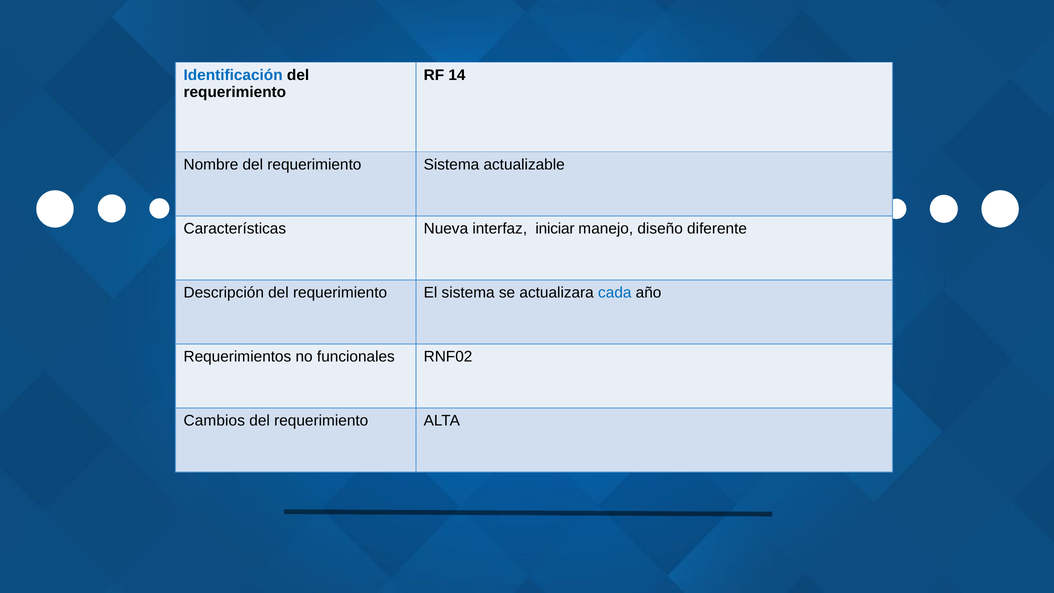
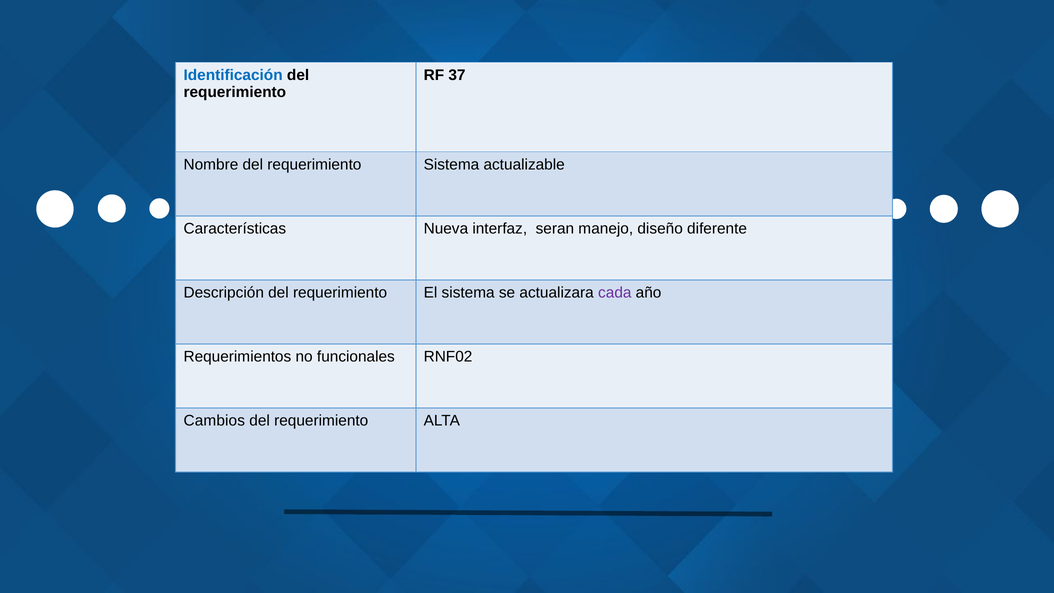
14: 14 -> 37 (457, 75)
iniciar: iniciar -> seran (555, 229)
cada colour: blue -> purple (615, 293)
